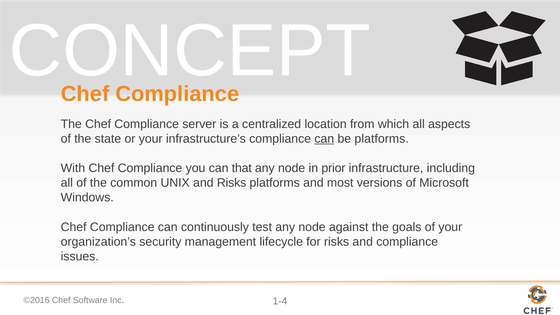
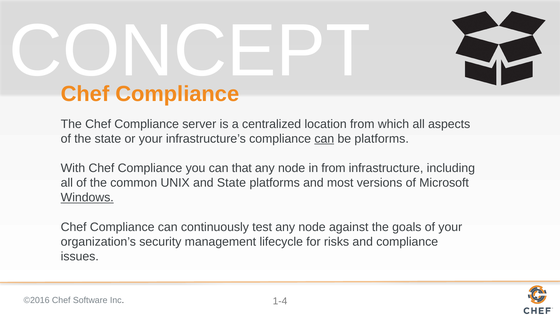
in prior: prior -> from (333, 168)
and Risks: Risks -> State (231, 183)
Windows underline: none -> present (87, 198)
